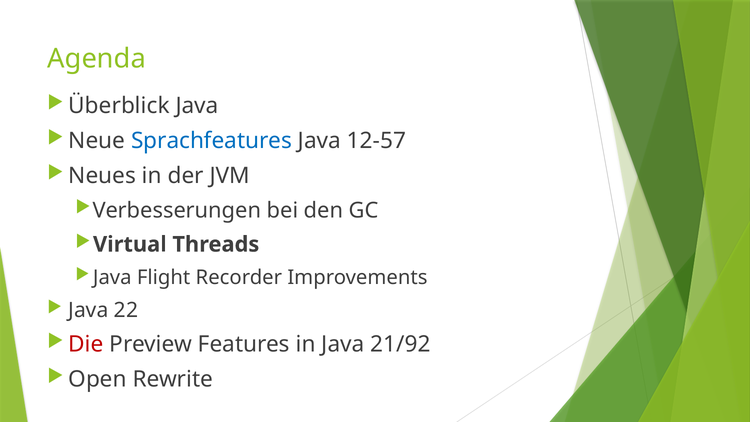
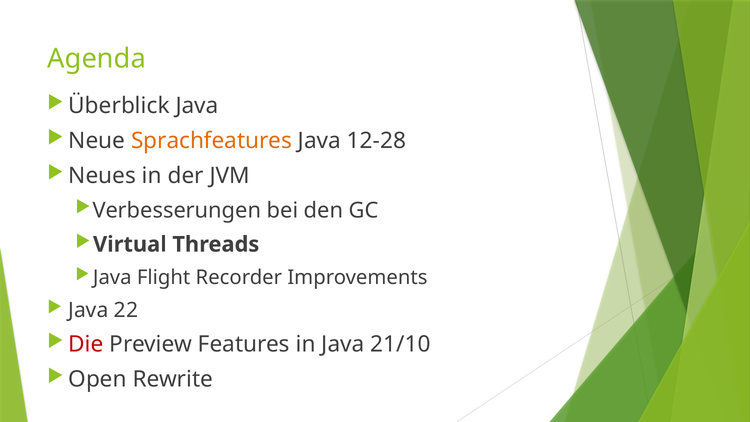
Sprachfeatures colour: blue -> orange (212, 141)
12-57: 12-57 -> 12-28 (376, 141)
21/92: 21/92 -> 21/10 (401, 344)
